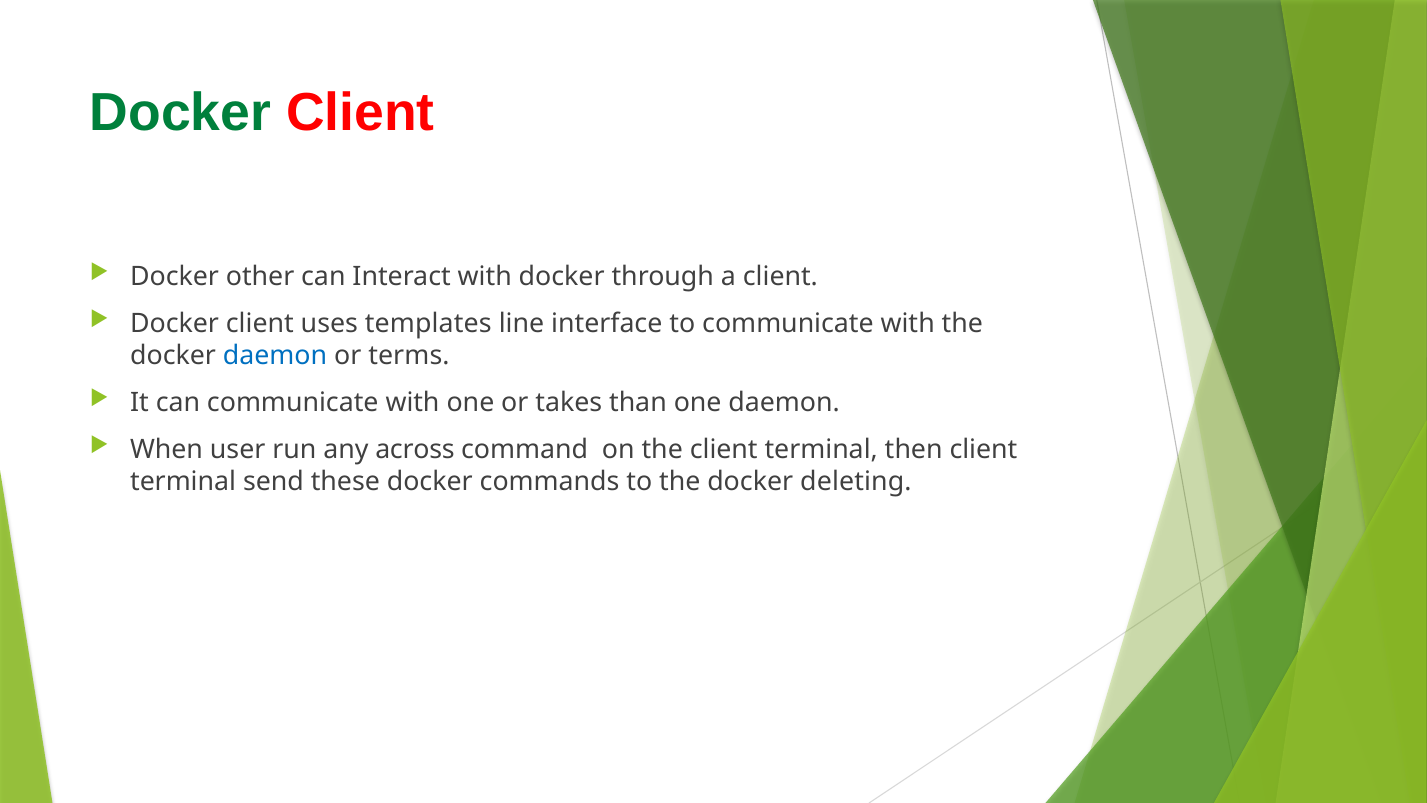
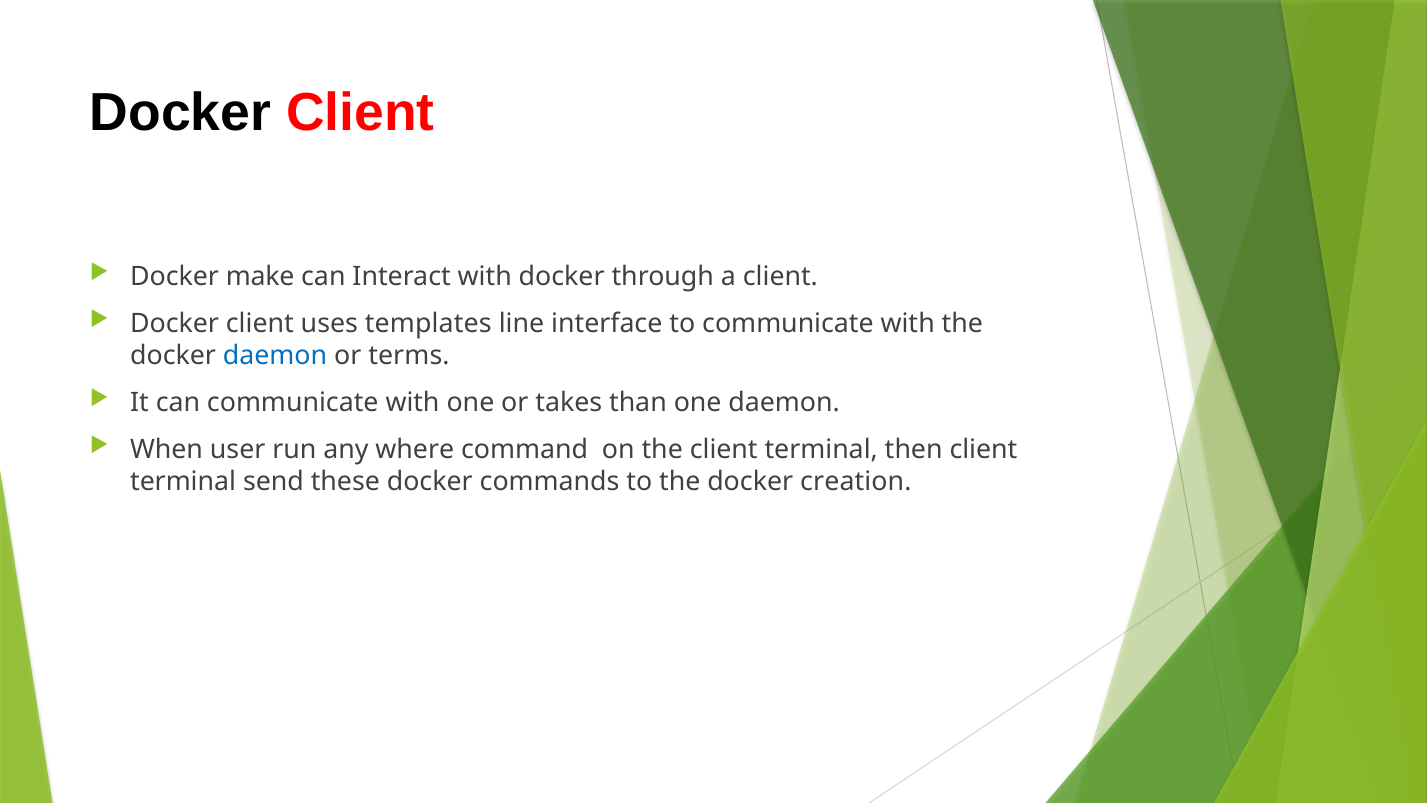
Docker colour: green -> black (181, 113)
other: other -> make (260, 276)
across: across -> where (415, 449)
deleting: deleting -> creation (856, 481)
